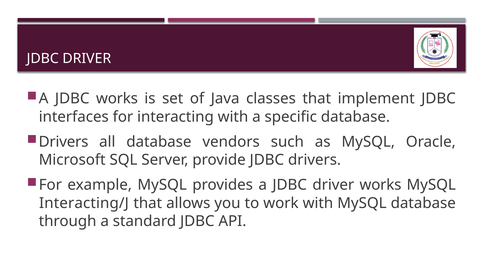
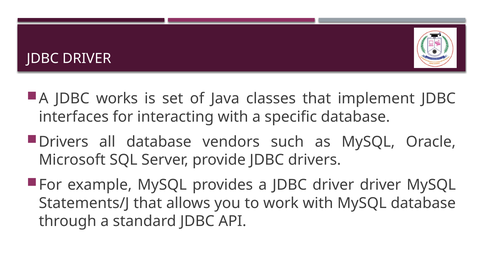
driver works: works -> driver (380, 185)
Interacting/J: Interacting/J -> Statements/J (84, 204)
